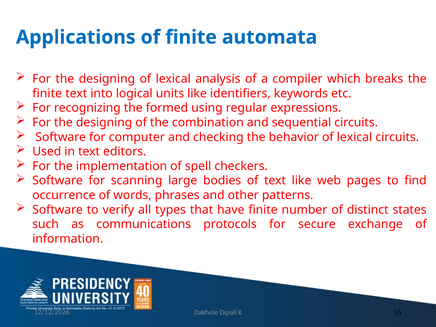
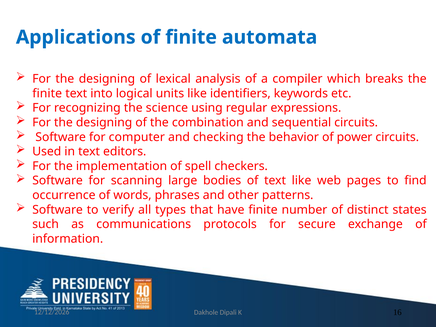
formed: formed -> science (167, 108)
behavior of lexical: lexical -> power (355, 137)
